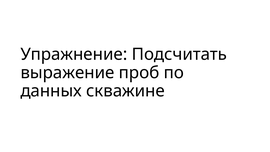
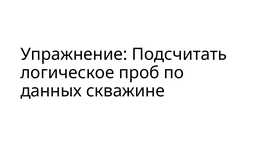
выражение: выражение -> логическое (67, 73)
